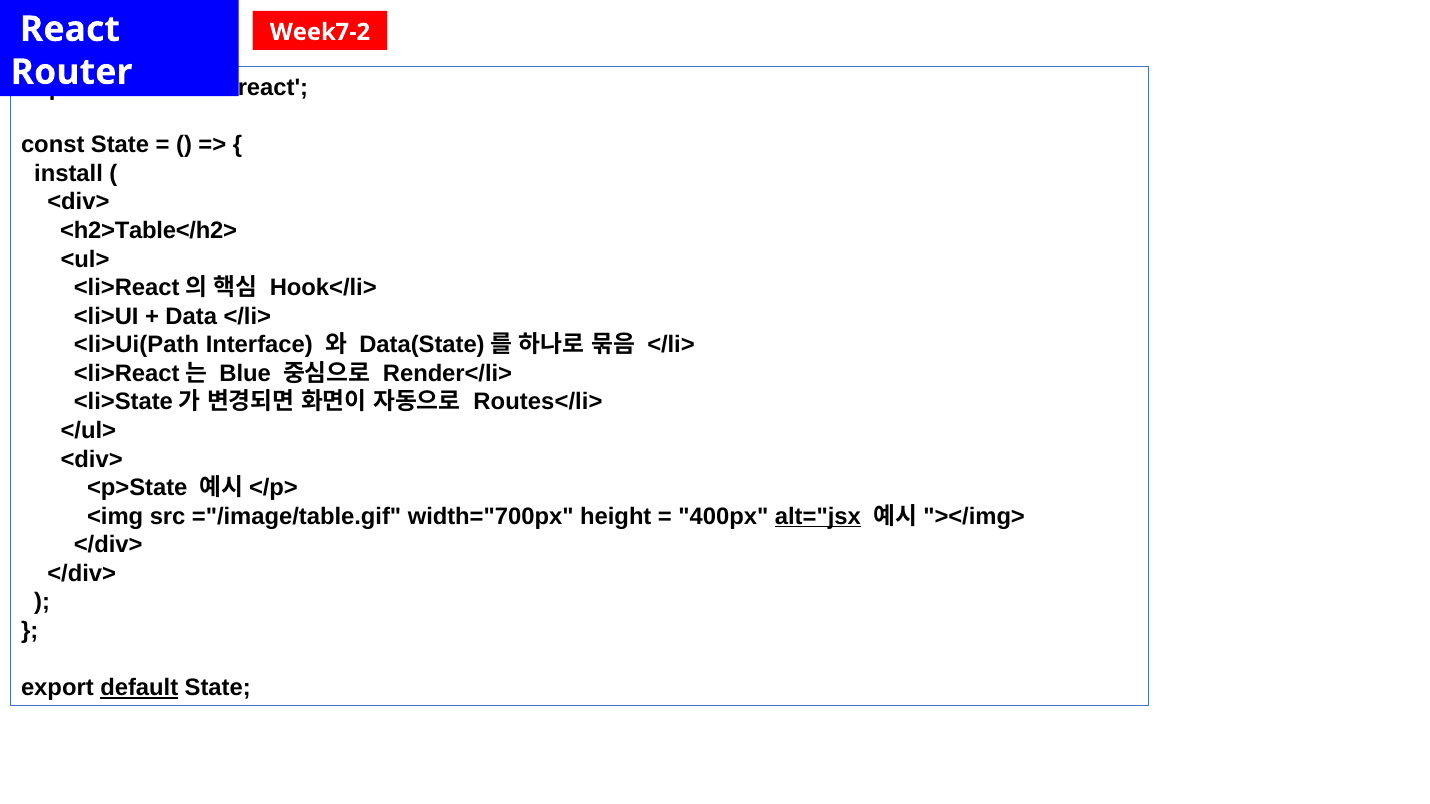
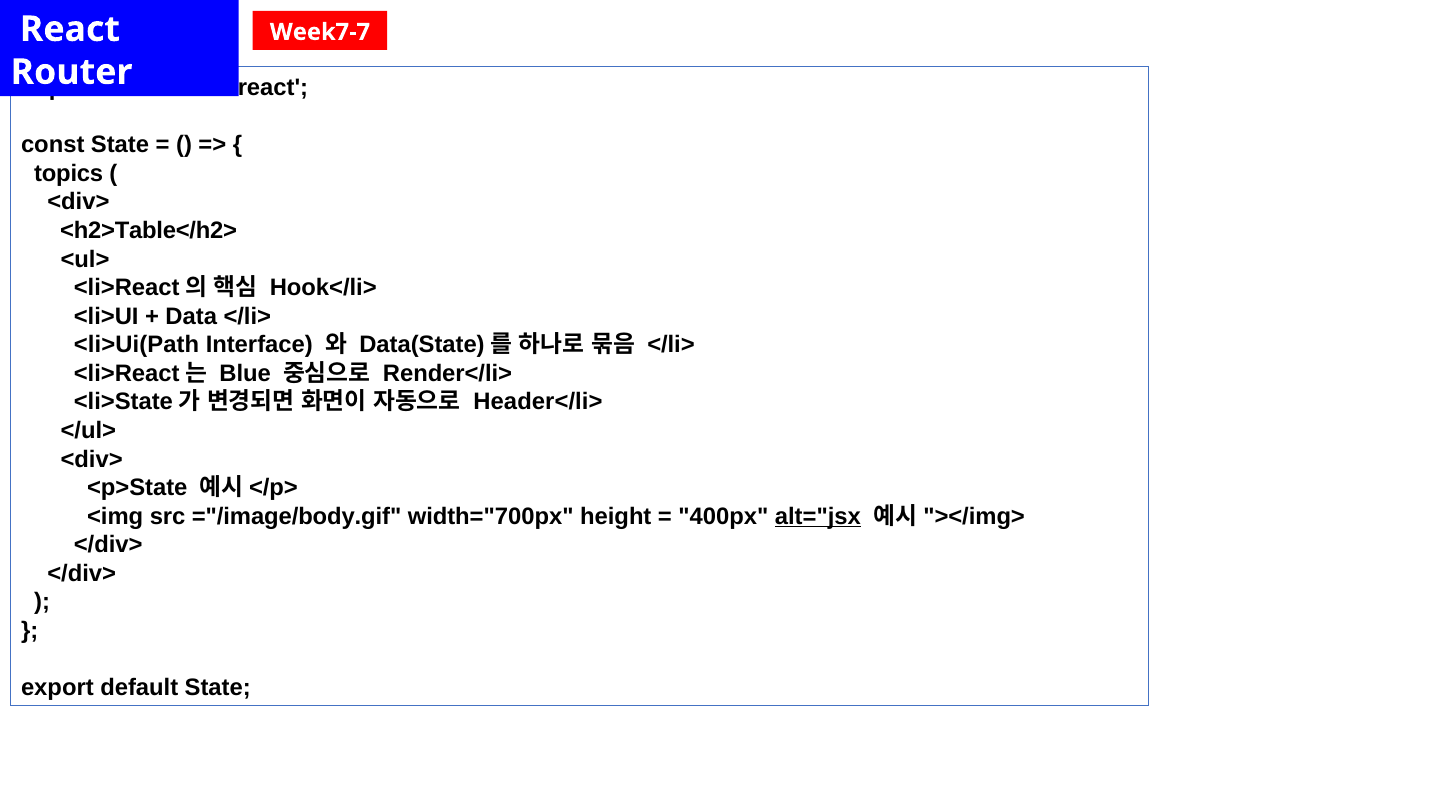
Week7-2: Week7-2 -> Week7-7 (320, 32)
install: install -> topics (69, 174)
Routes</li>: Routes</li> -> Header</li> (538, 402)
="/image/table.gif: ="/image/table.gif -> ="/image/body.gif (297, 517)
default underline: present -> none (139, 688)
